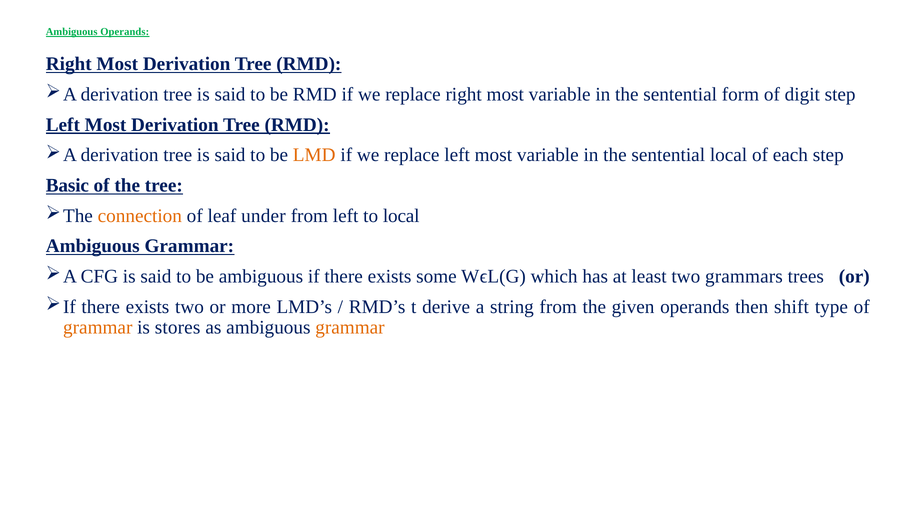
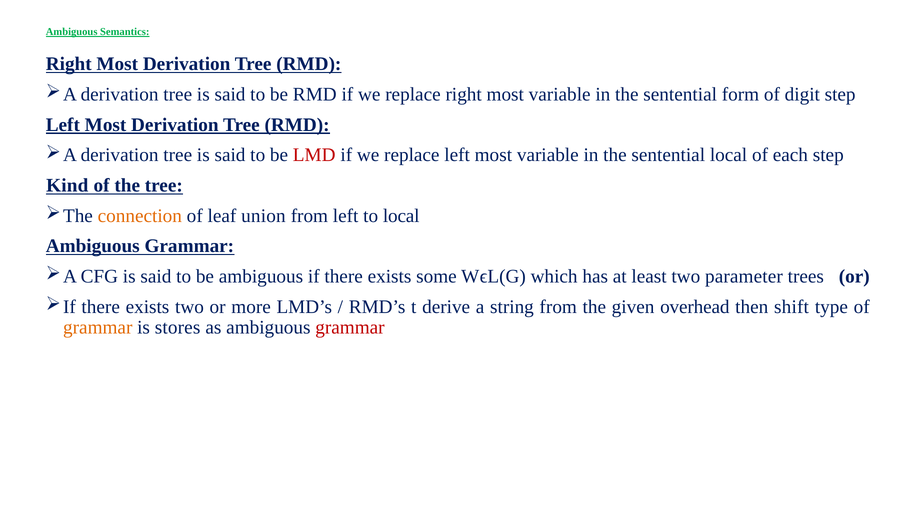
Ambiguous Operands: Operands -> Semantics (125, 32)
LMD colour: orange -> red (314, 155)
Basic: Basic -> Kind (67, 185)
under: under -> union (263, 216)
grammars: grammars -> parameter (744, 276)
given operands: operands -> overhead (695, 307)
grammar colour: orange -> red (350, 327)
